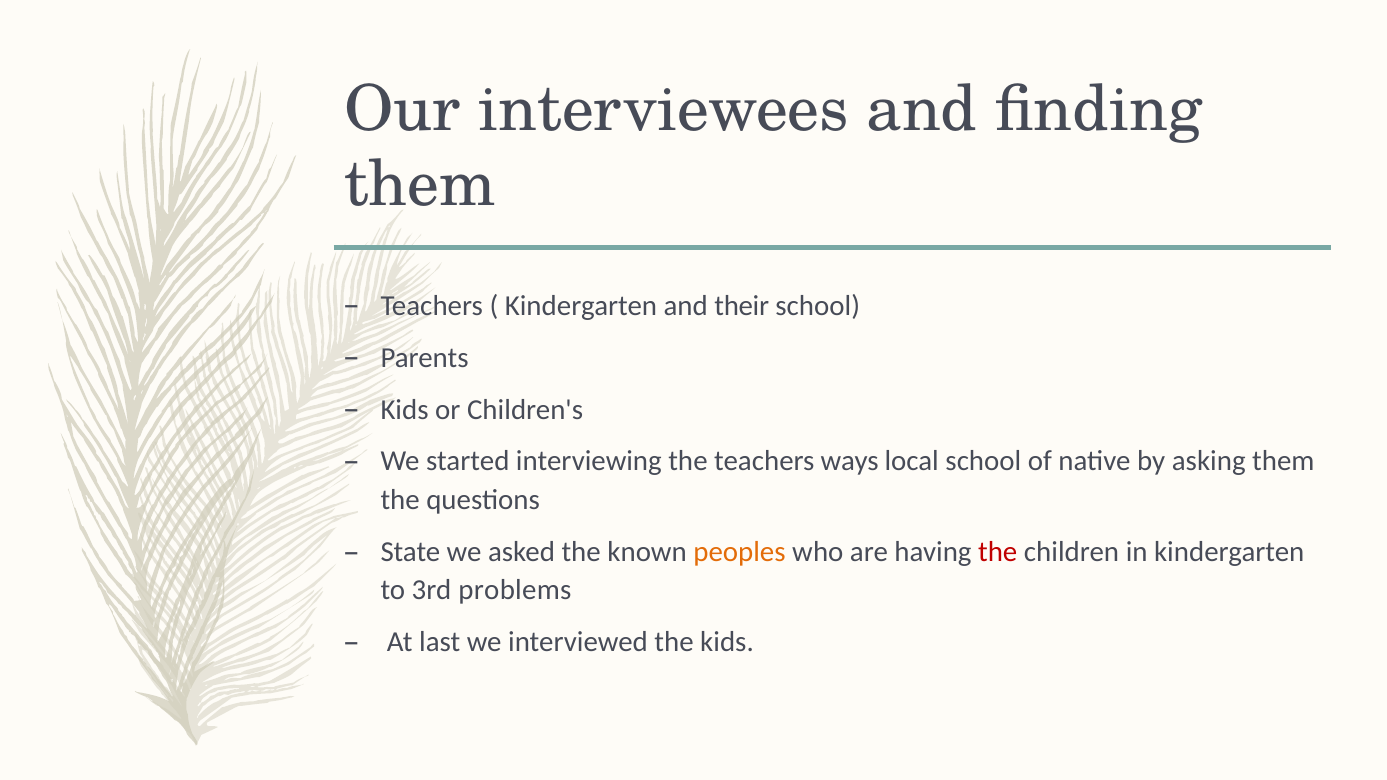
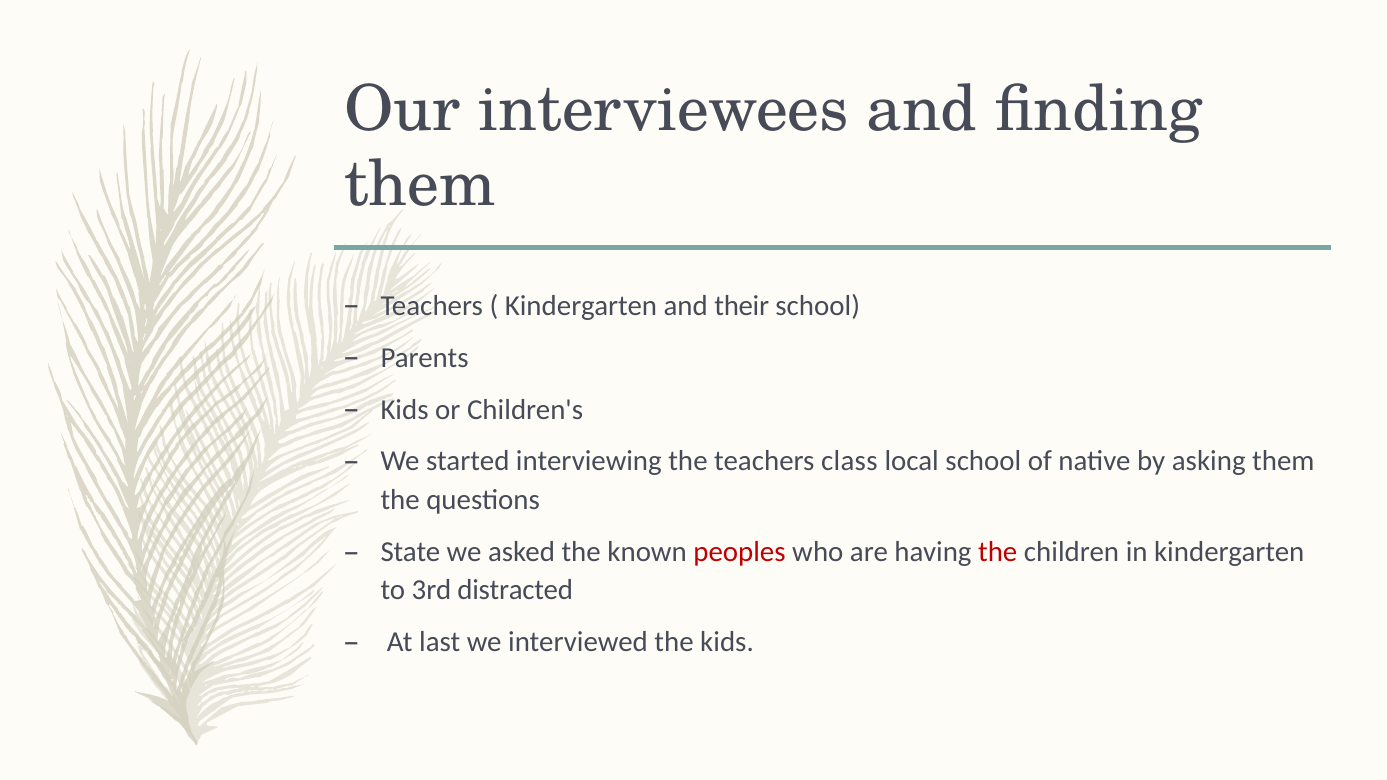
ways: ways -> class (849, 462)
peoples colour: orange -> red (739, 552)
problems: problems -> distracted (515, 590)
